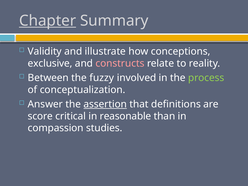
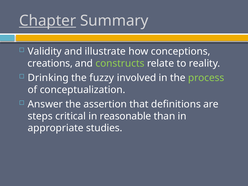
exclusive: exclusive -> creations (50, 63)
constructs colour: pink -> light green (120, 63)
Between: Between -> Drinking (48, 78)
assertion underline: present -> none (105, 104)
score: score -> steps (40, 116)
compassion: compassion -> appropriate (56, 128)
